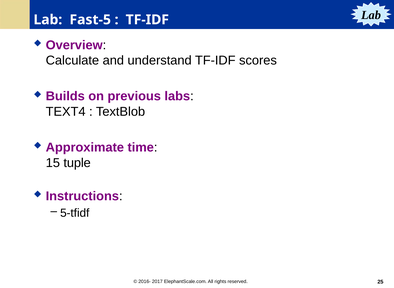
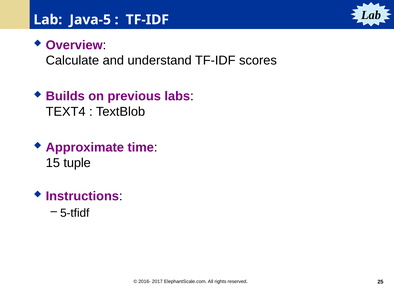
Fast-5: Fast-5 -> Java-5 (90, 20)
